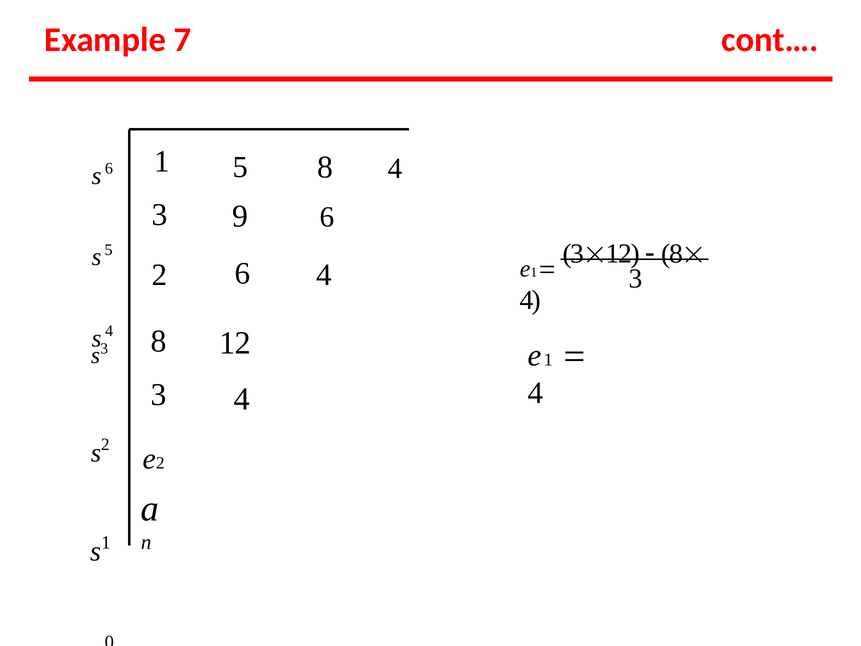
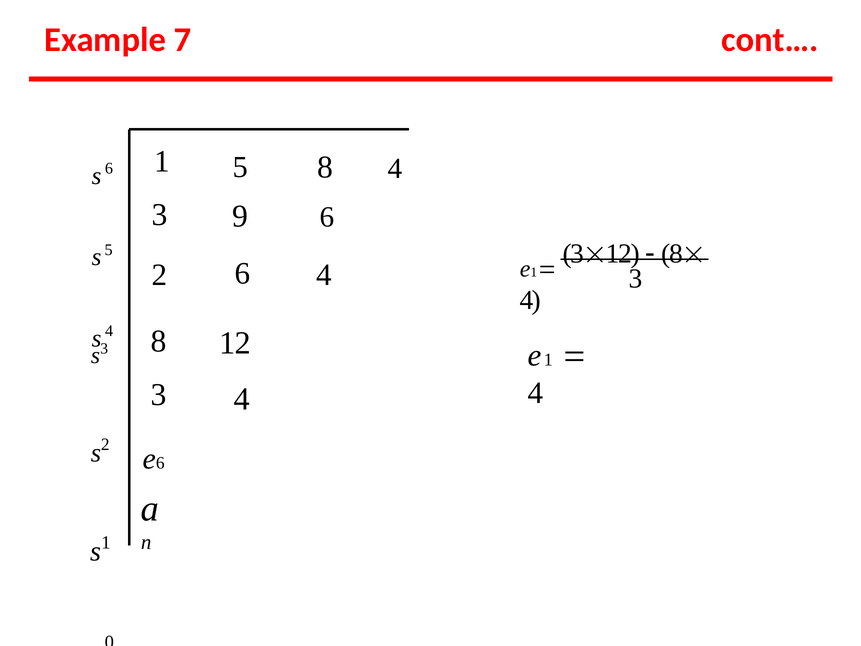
2: 2 -> 6 (160, 463)
